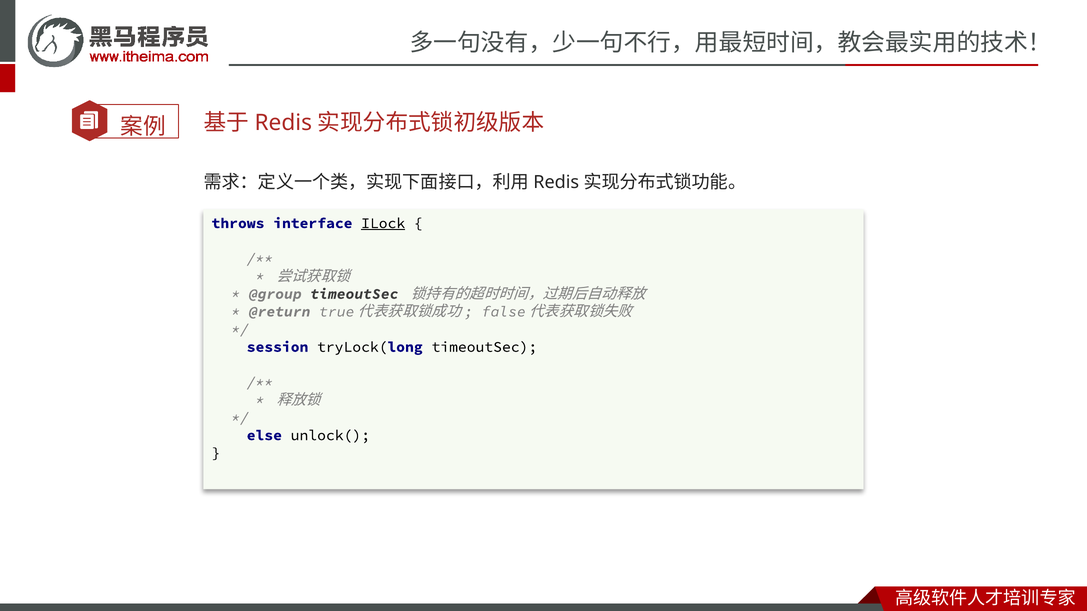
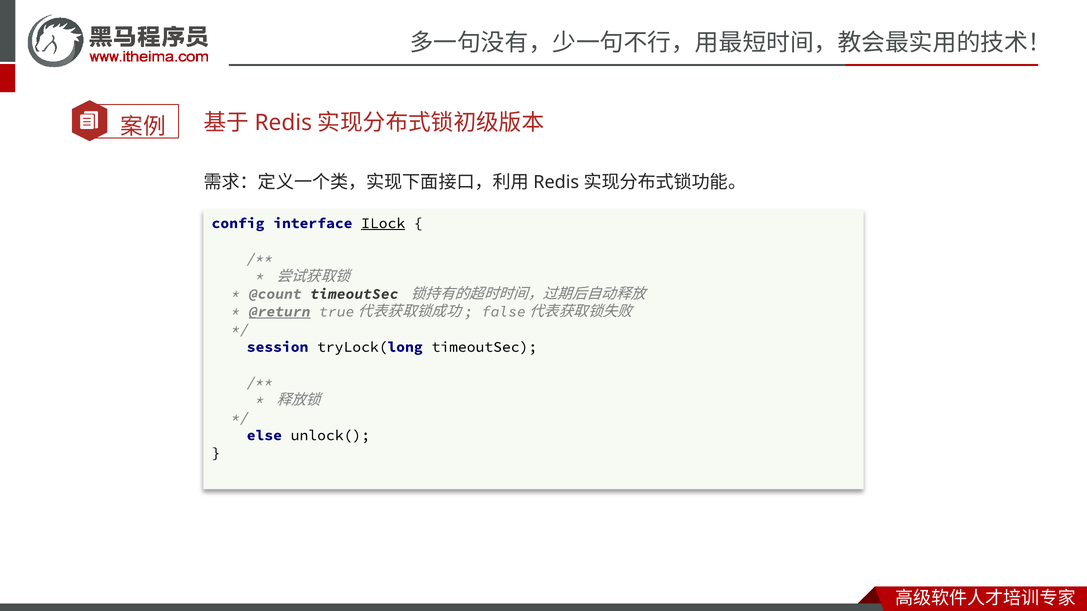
throws: throws -> config (238, 223)
@group: @group -> @count (275, 294)
@return underline: none -> present (280, 312)
